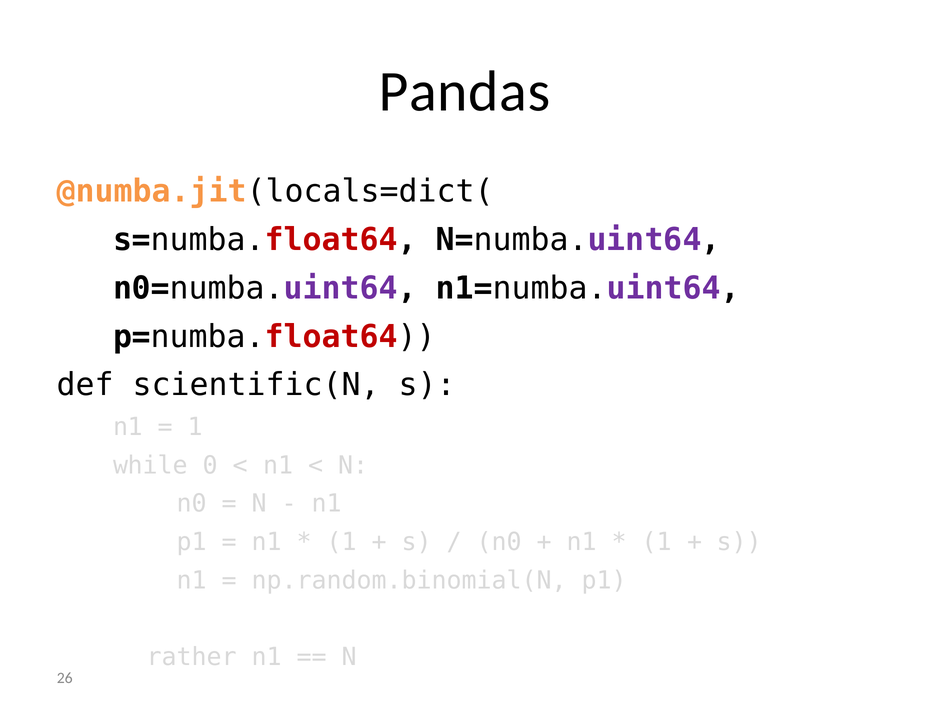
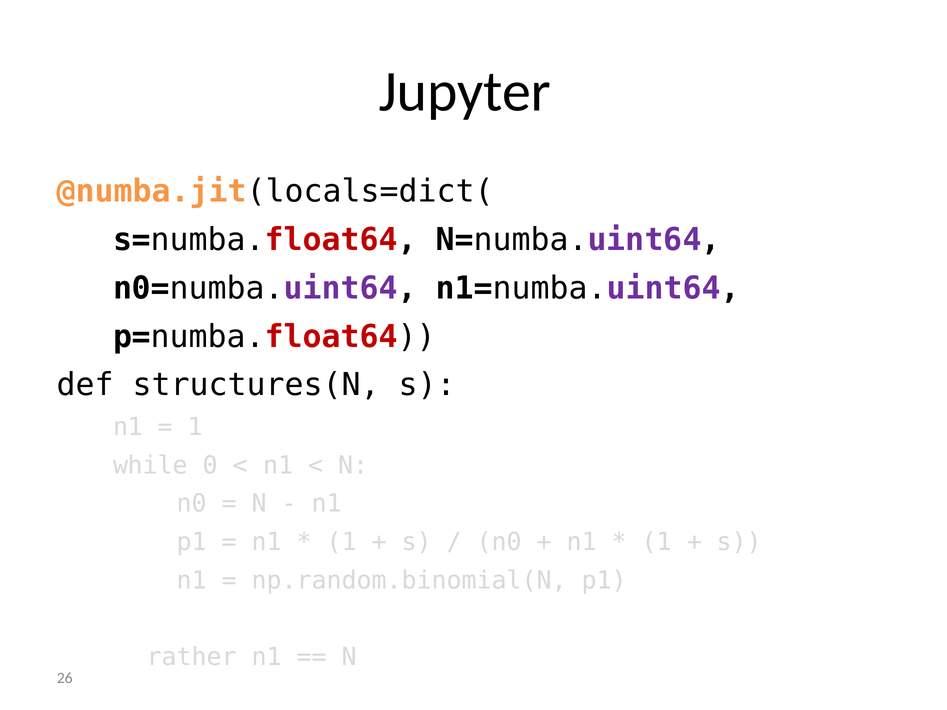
Pandas: Pandas -> Jupyter (465, 92)
scientific(N: scientific(N -> structures(N (256, 385)
